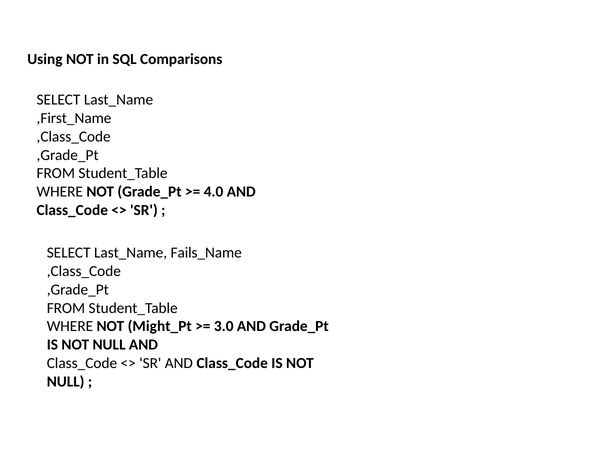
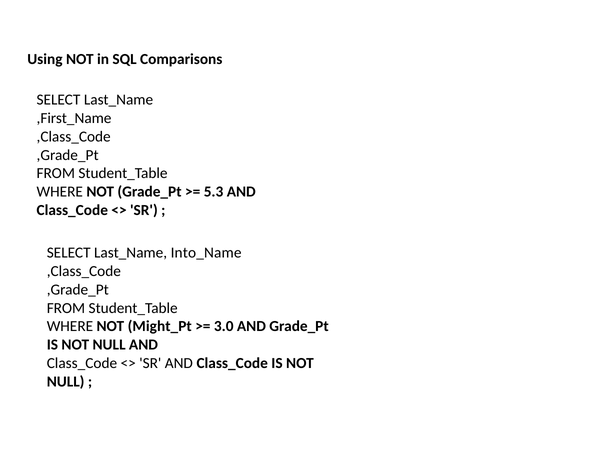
4.0: 4.0 -> 5.3 (214, 192)
Fails_Name: Fails_Name -> Into_Name (206, 253)
